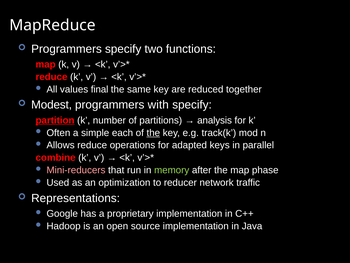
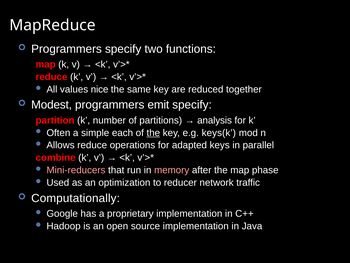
final: final -> nice (100, 89)
with: with -> emit (158, 105)
partition underline: present -> none (55, 120)
track(k: track(k -> keys(k (219, 133)
memory colour: light green -> pink (172, 170)
Representations: Representations -> Computationally (76, 198)
